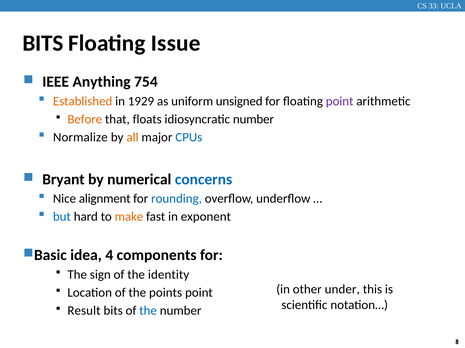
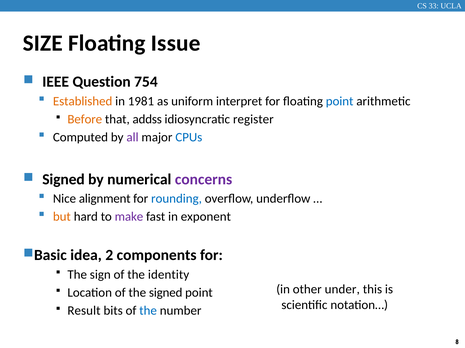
BITS: BITS -> SIZE (43, 43)
Anything: Anything -> Question (102, 82)
1929: 1929 -> 1981 (141, 101)
unsigned: unsigned -> interpret (239, 101)
point colour: purple -> blue (340, 101)
floats: floats -> addss (147, 120)
idiosyncratic number: number -> register (253, 120)
Normalize: Normalize -> Computed (80, 138)
all colour: orange -> purple (132, 138)
Bryant: Bryant -> Signed (63, 180)
concerns colour: blue -> purple (204, 180)
but colour: blue -> orange (62, 217)
make colour: orange -> purple (129, 217)
4: 4 -> 2 (109, 256)
the points: points -> signed (166, 293)
